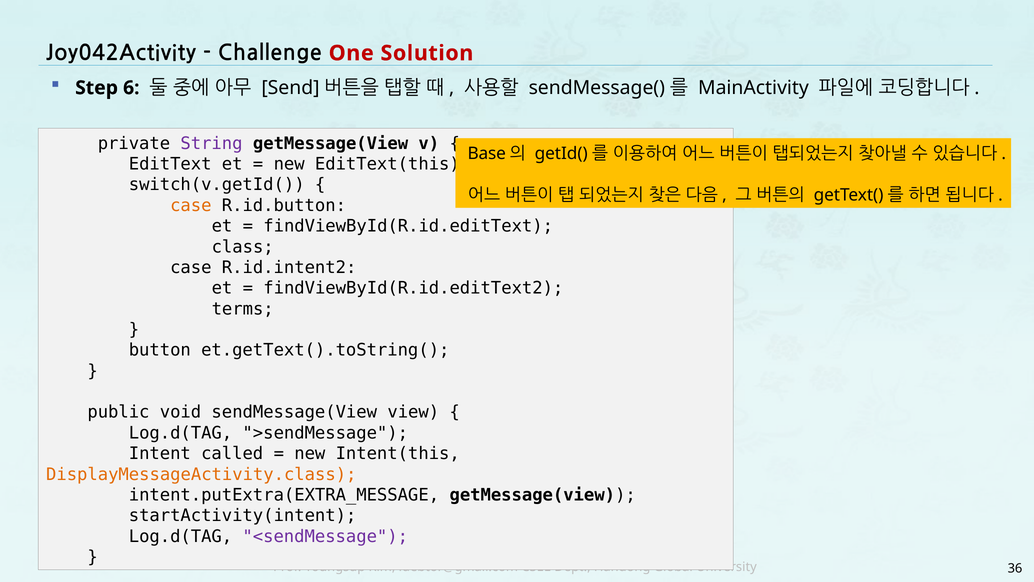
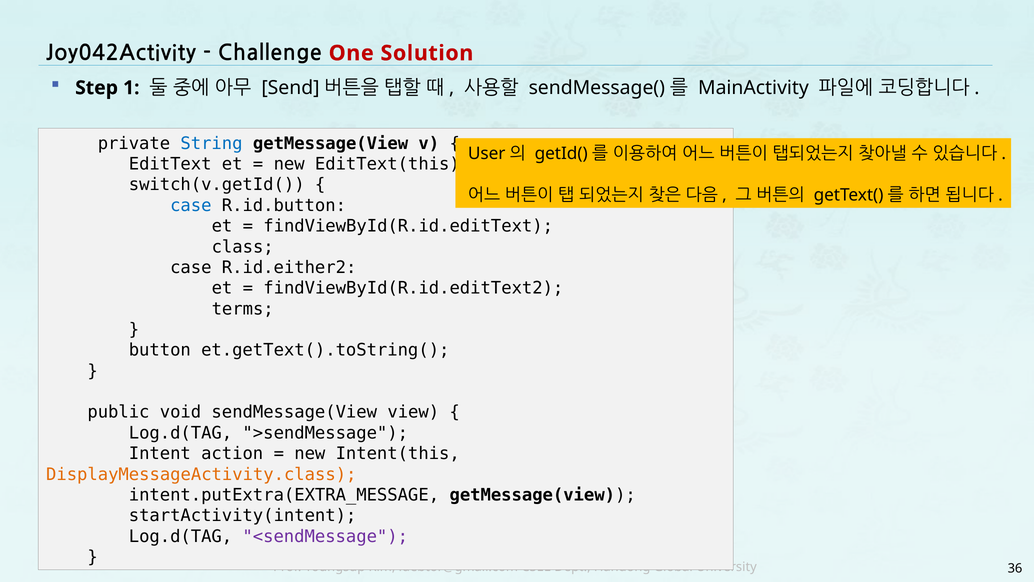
6: 6 -> 1 (131, 88)
String colour: purple -> blue (211, 143)
Base: Base -> User (487, 153)
case colour: orange -> blue (191, 205)
R.id.intent2: R.id.intent2 -> R.id.either2 (289, 267)
called: called -> action (232, 453)
